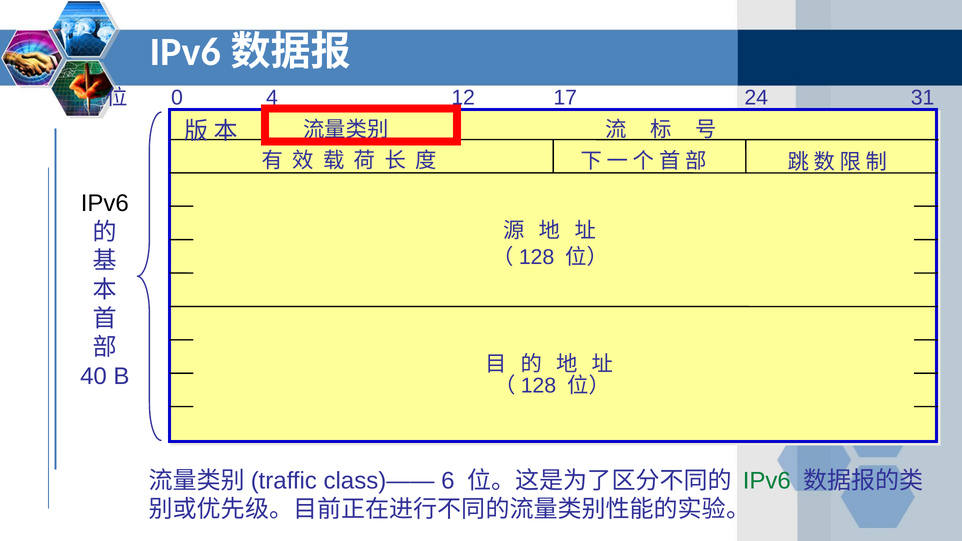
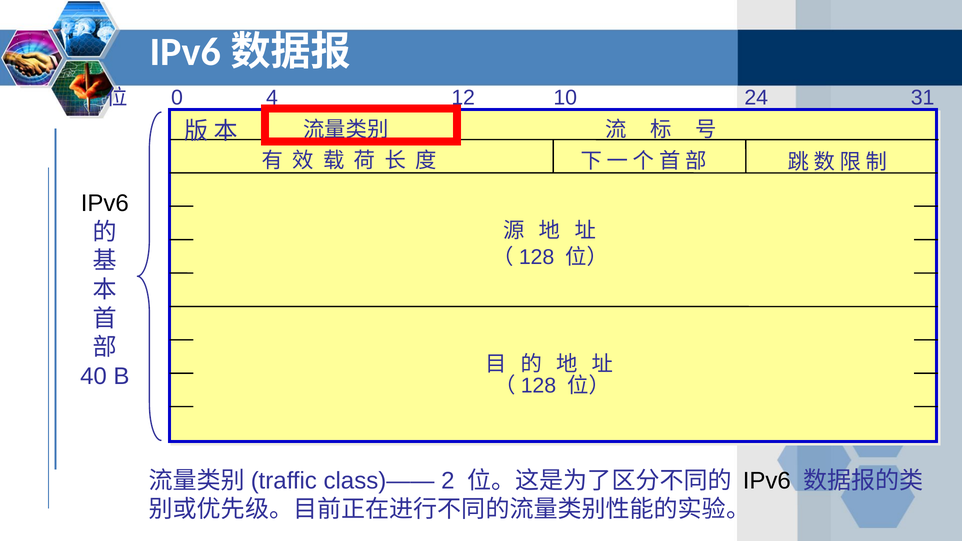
17: 17 -> 10 (565, 98)
6: 6 -> 2 (448, 481)
IPv6 colour: green -> black (767, 481)
